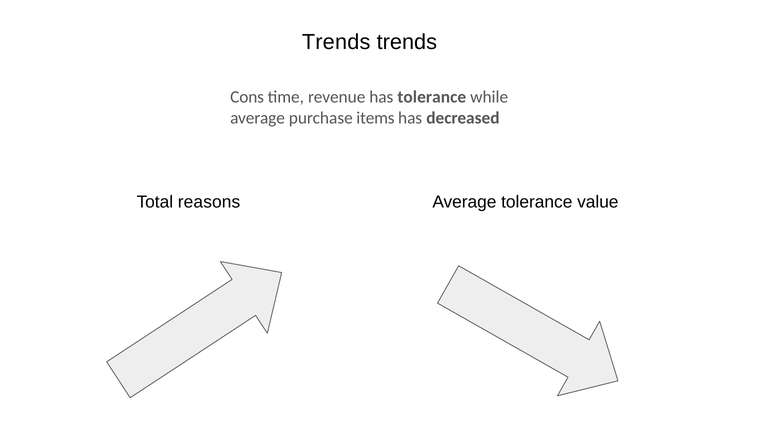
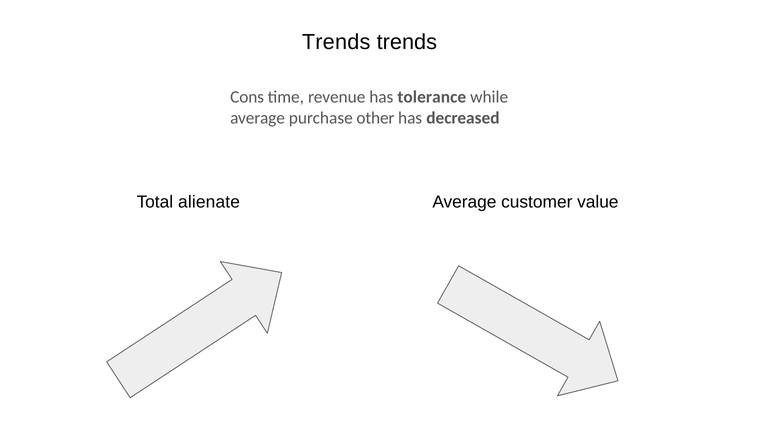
items: items -> other (375, 118)
reasons: reasons -> alienate (209, 202)
Average tolerance: tolerance -> customer (537, 202)
